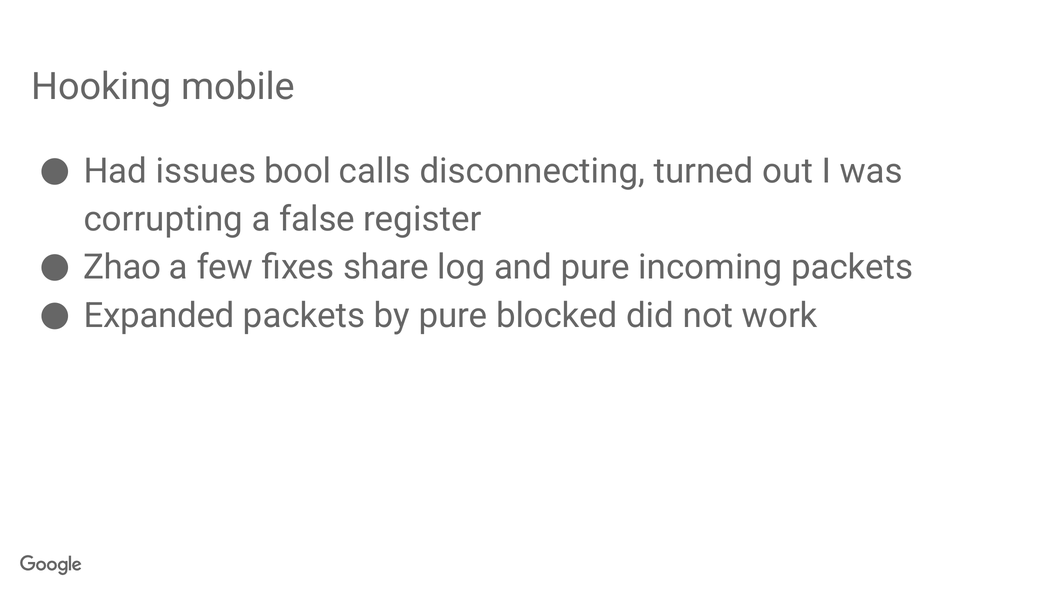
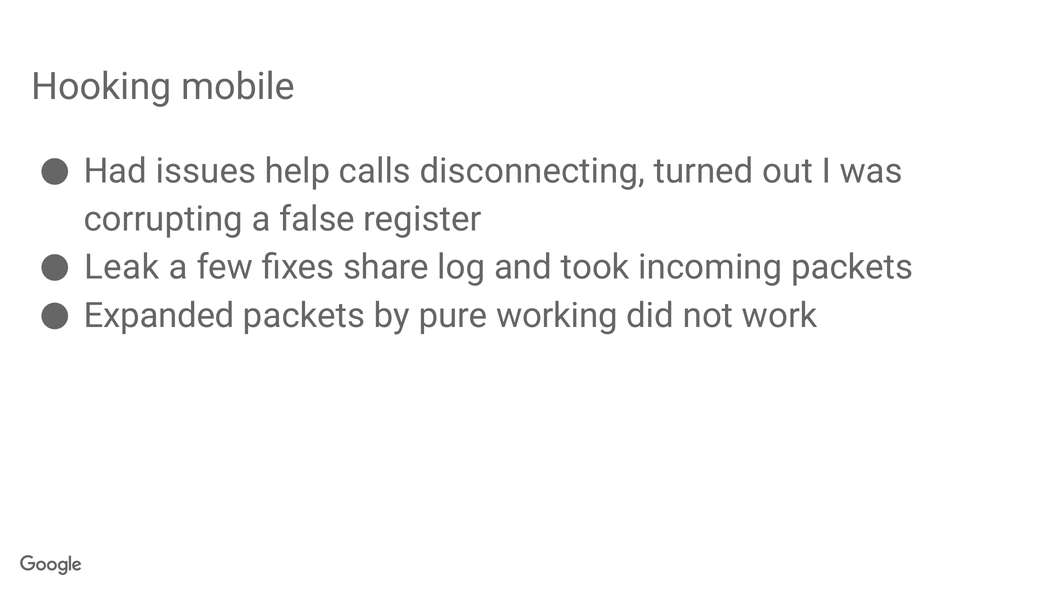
bool: bool -> help (298, 171)
Zhao: Zhao -> Leak (122, 268)
and pure: pure -> took (595, 268)
blocked: blocked -> working (557, 316)
